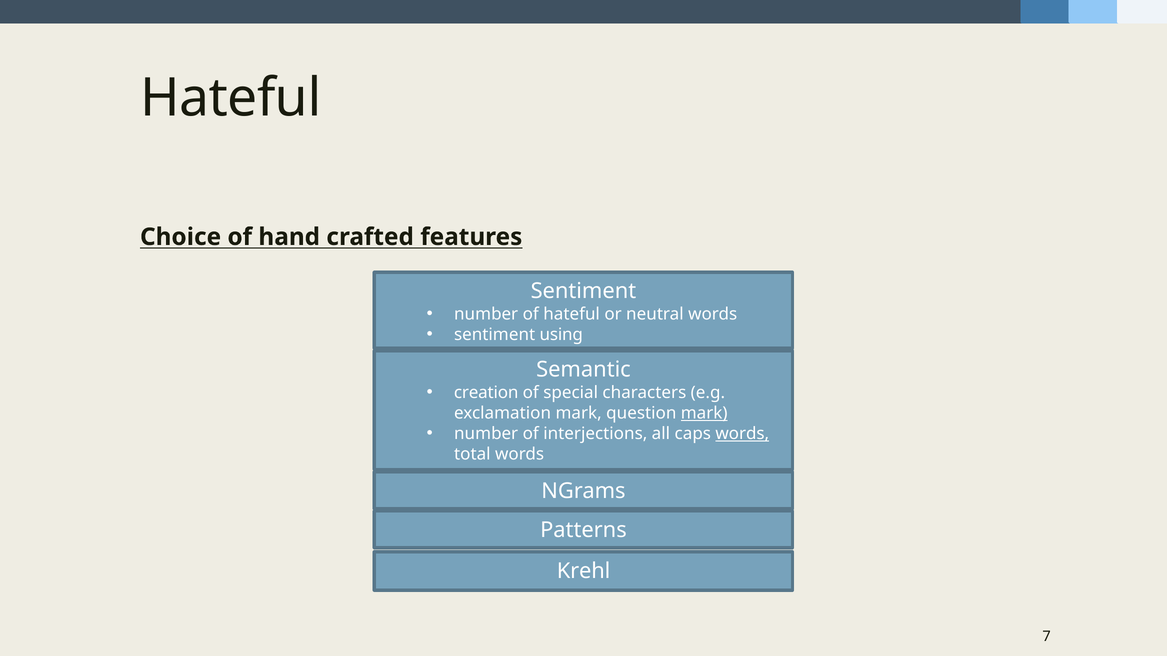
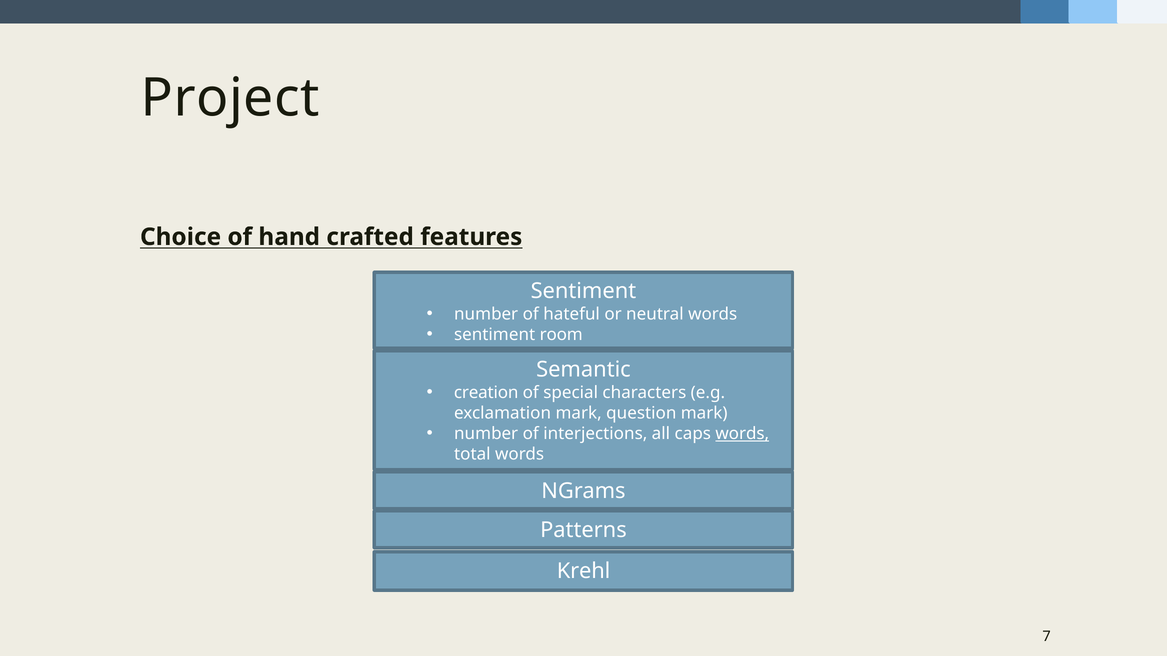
Hateful: Hateful -> Project (230, 98)
using: using -> room (561, 335)
mark underline: present -> none (704, 413)
